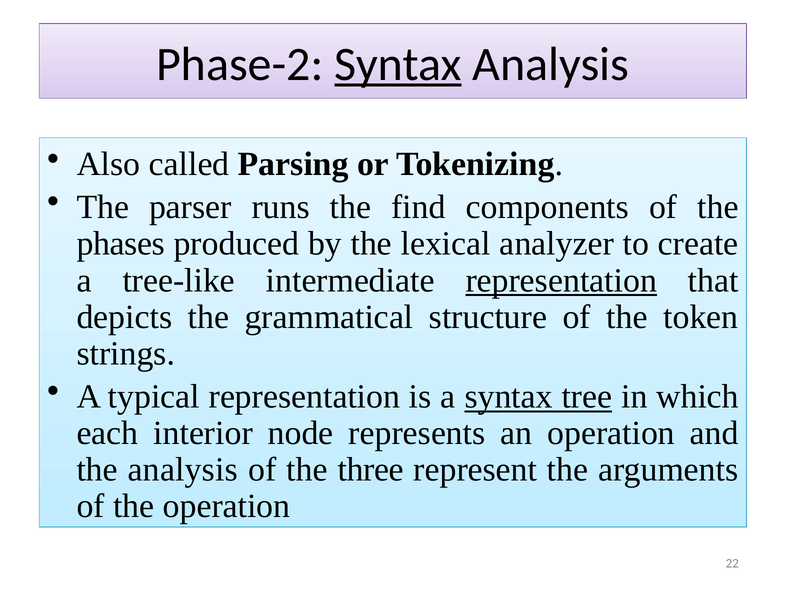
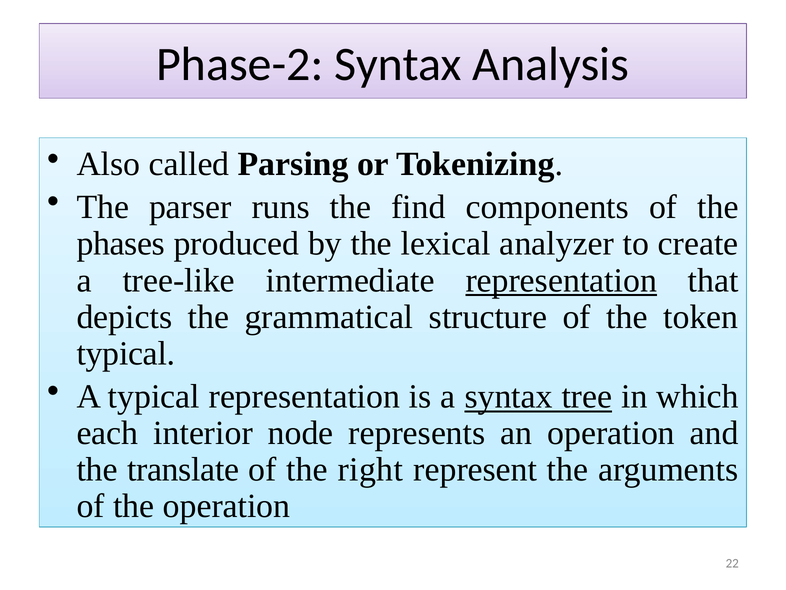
Syntax underline: present -> none (398, 64)
strings: strings -> typical (126, 353)
the analysis: analysis -> translate (183, 469)
three: three -> right (370, 469)
